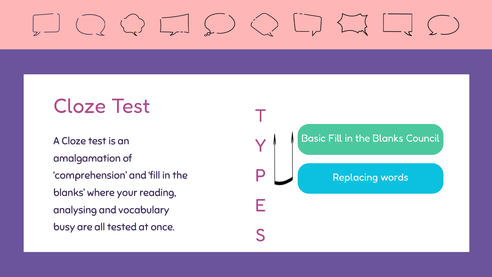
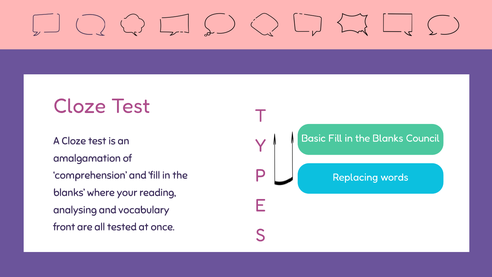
busy: busy -> front (64, 227)
